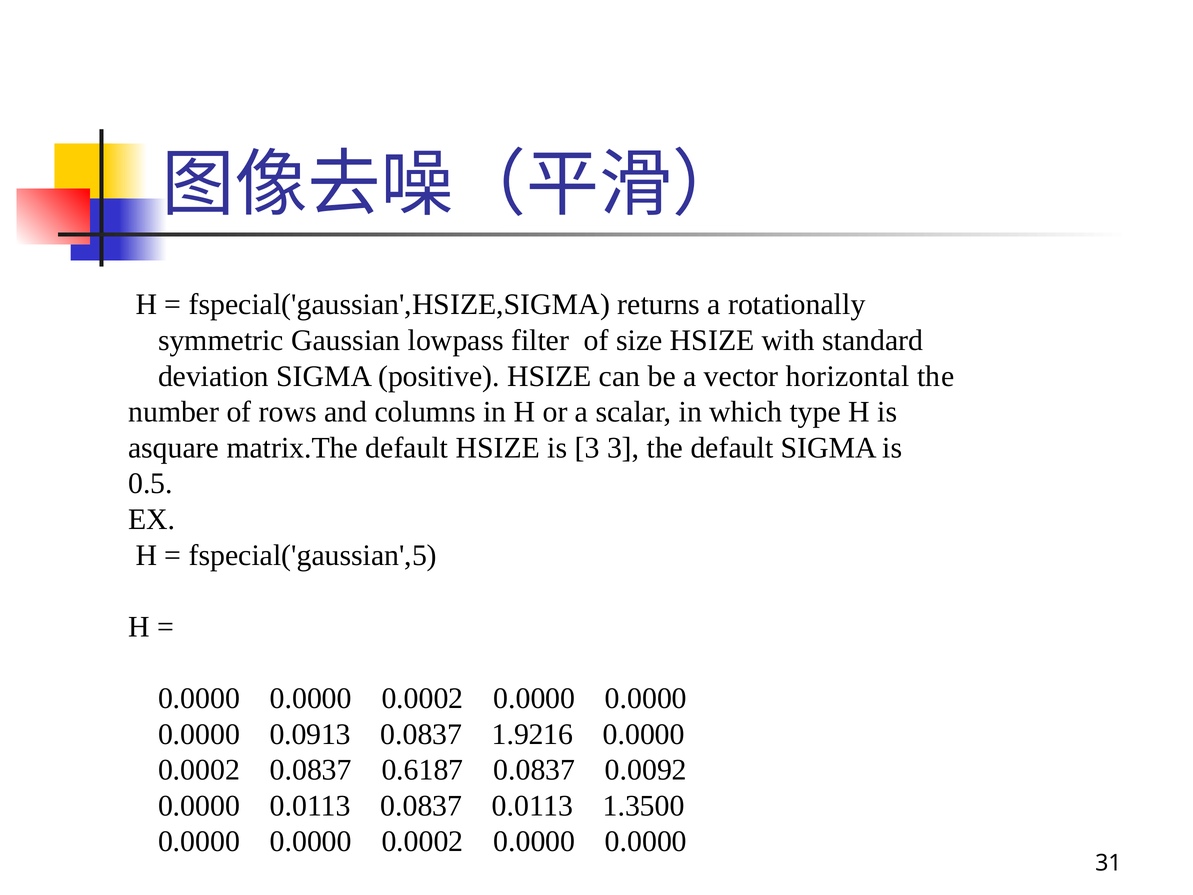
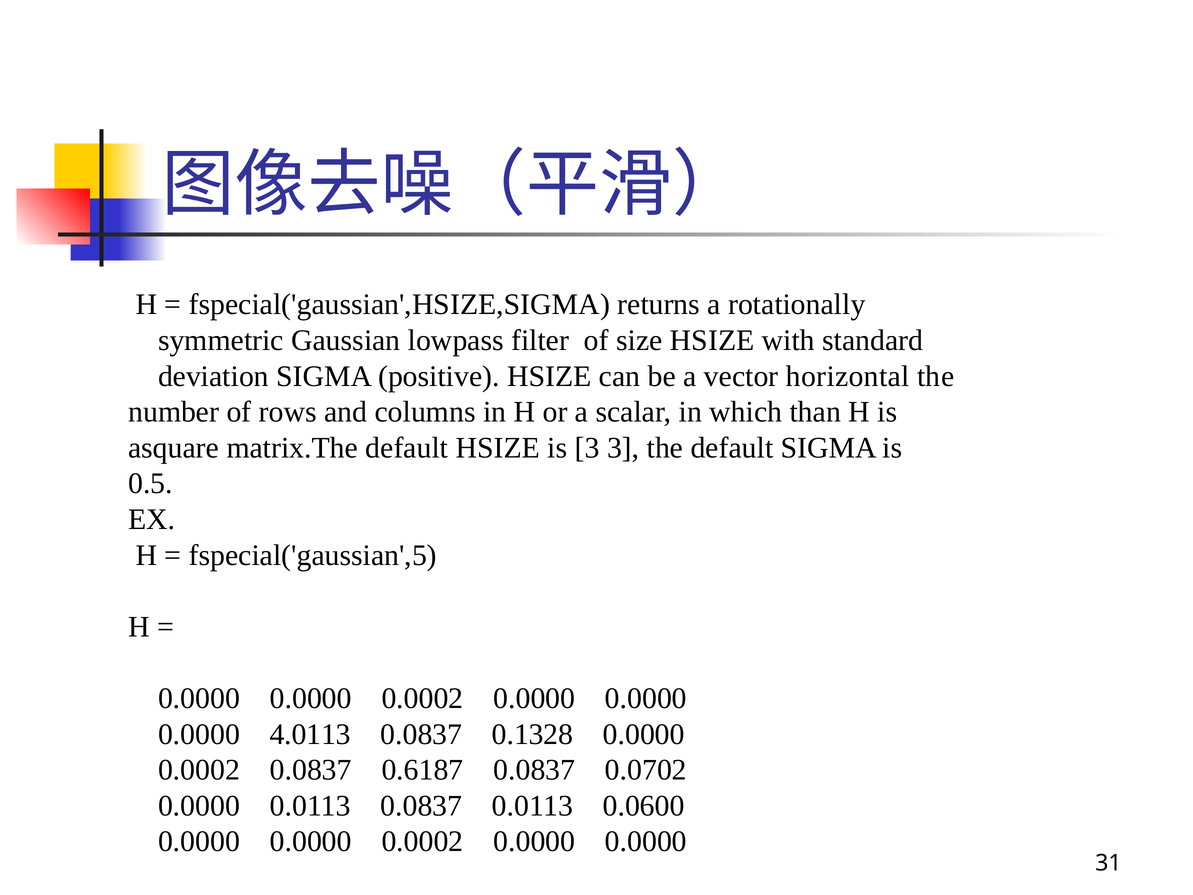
type: type -> than (815, 412)
0.0913: 0.0913 -> 4.0113 (310, 734)
1.9216: 1.9216 -> 0.1328 (533, 734)
0.0092: 0.0092 -> 0.0702 (646, 770)
1.3500: 1.3500 -> 0.0600 (644, 806)
